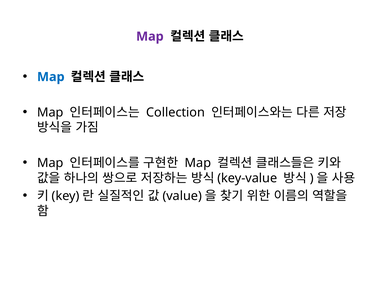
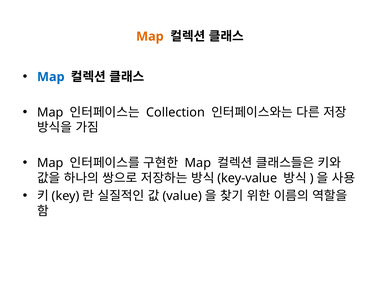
Map colour: purple -> orange (150, 36)
